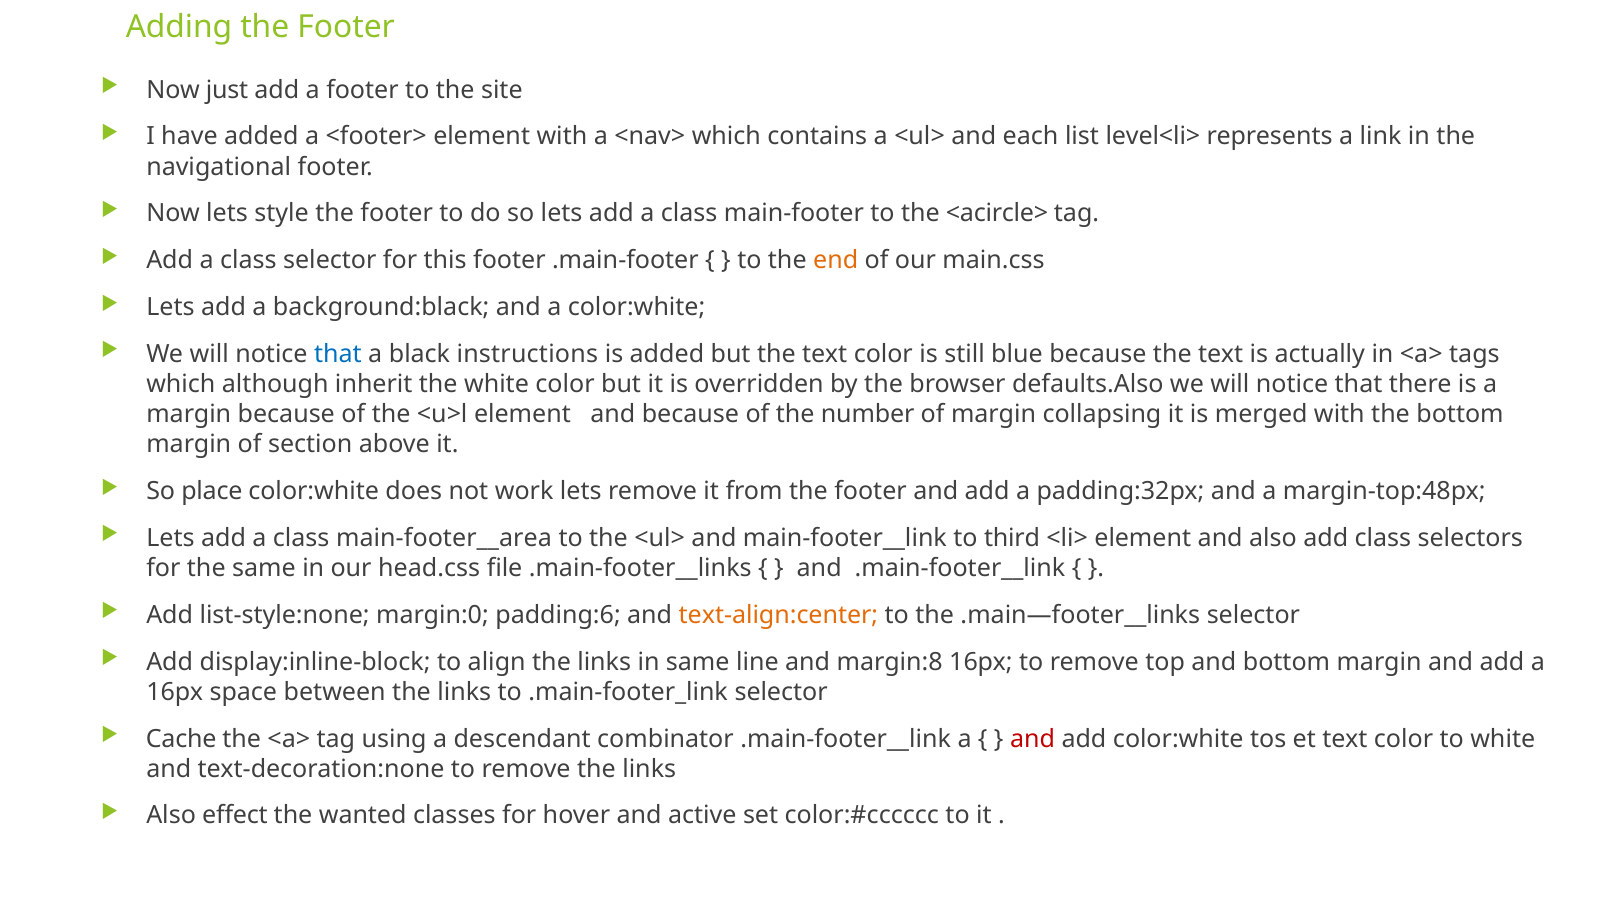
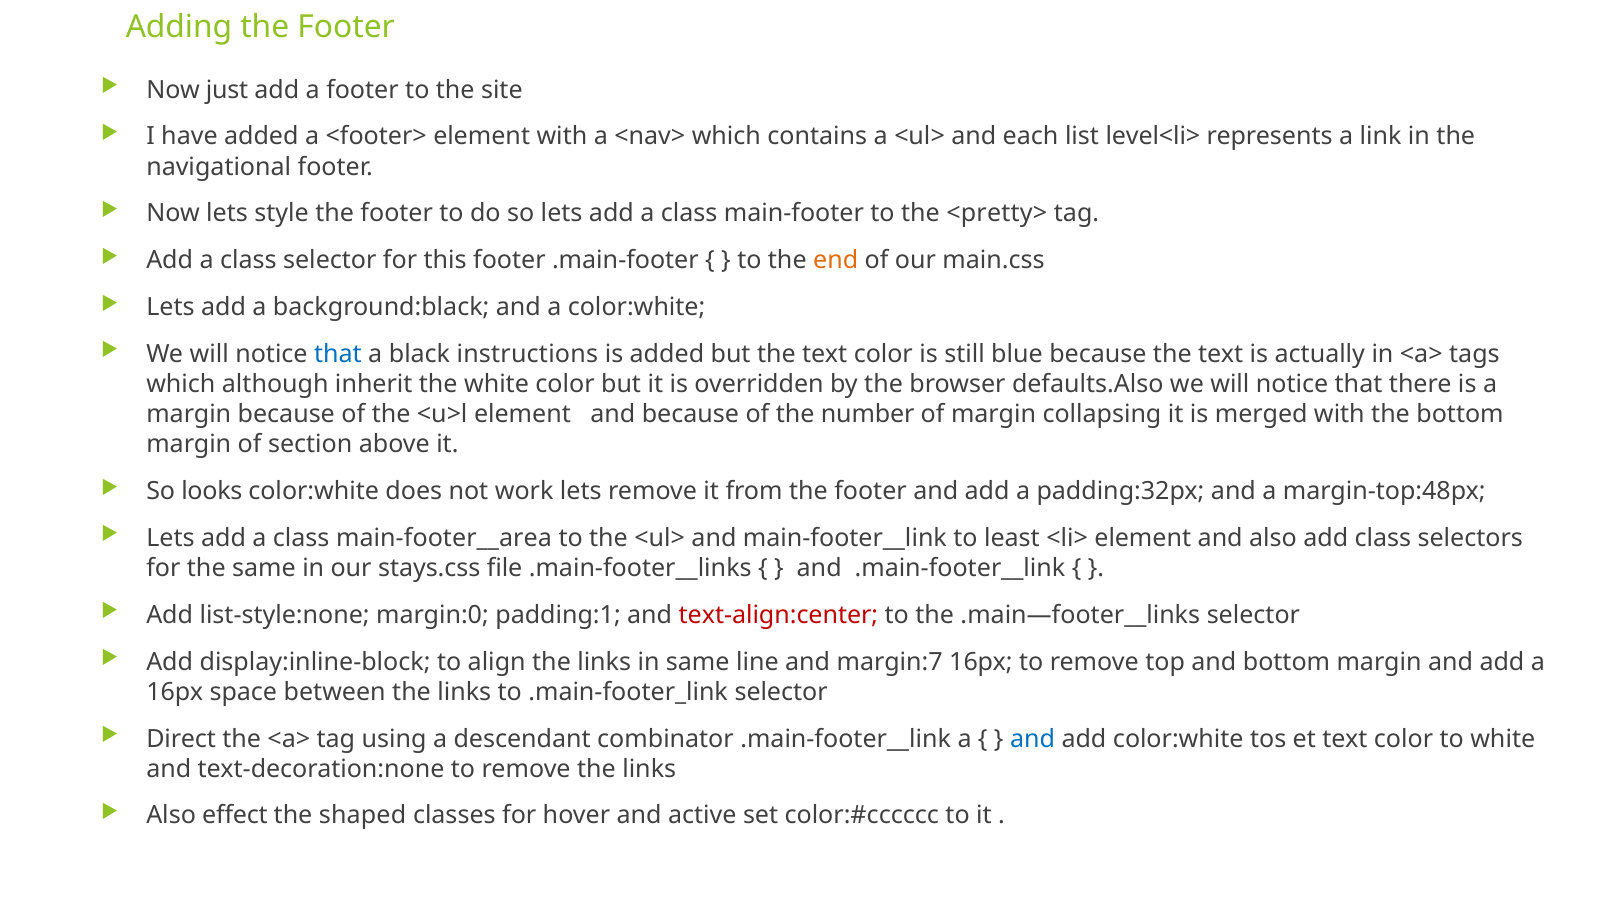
<acircle>: <acircle> -> <pretty> (997, 214)
place: place -> looks (212, 491)
third: third -> least (1012, 538)
head.css: head.css -> stays.css (429, 568)
padding:6: padding:6 -> padding:1 (558, 615)
text-align:center colour: orange -> red (778, 615)
margin:8: margin:8 -> margin:7 (890, 662)
Cache: Cache -> Direct (181, 739)
and colour: red -> blue (1033, 739)
wanted: wanted -> shaped (363, 816)
